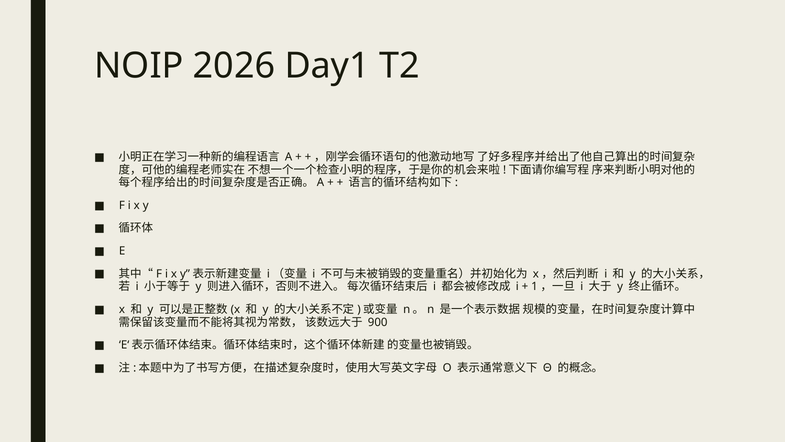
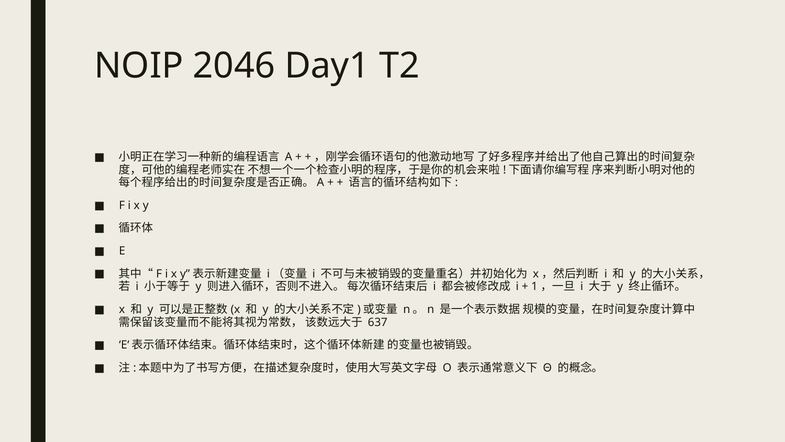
2026: 2026 -> 2046 (234, 66)
900: 900 -> 637 (378, 322)
